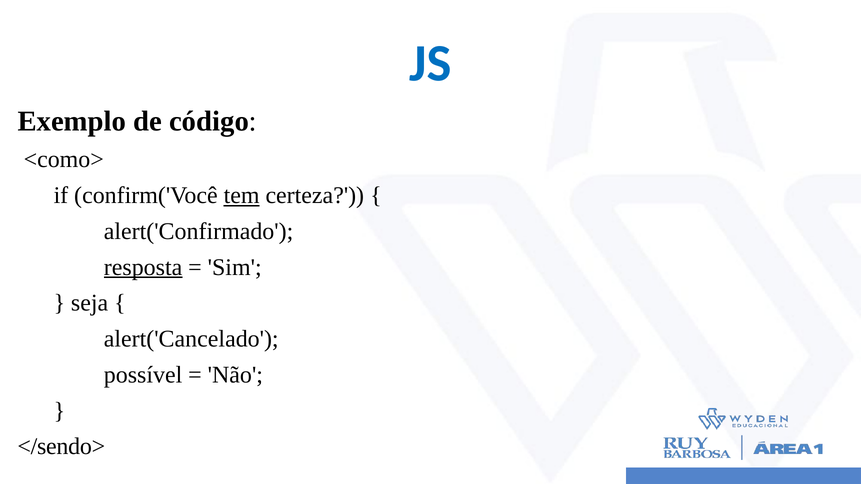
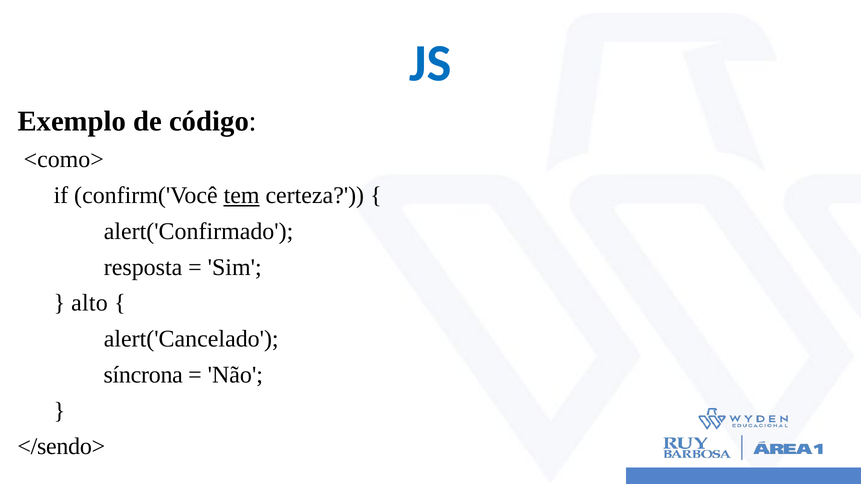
resposta underline: present -> none (143, 267)
seja: seja -> alto (89, 303)
possível: possível -> síncrona (143, 375)
